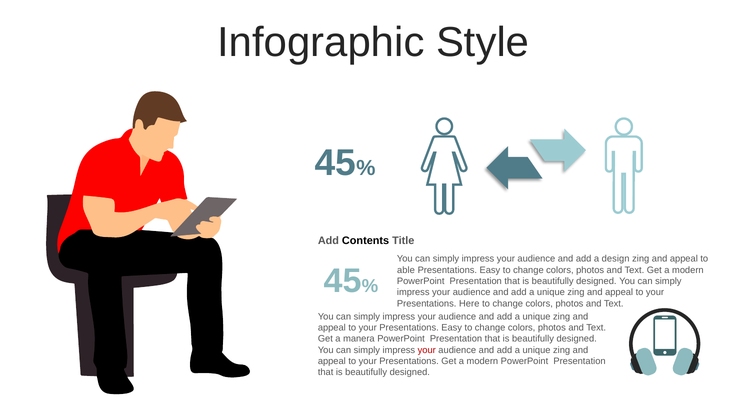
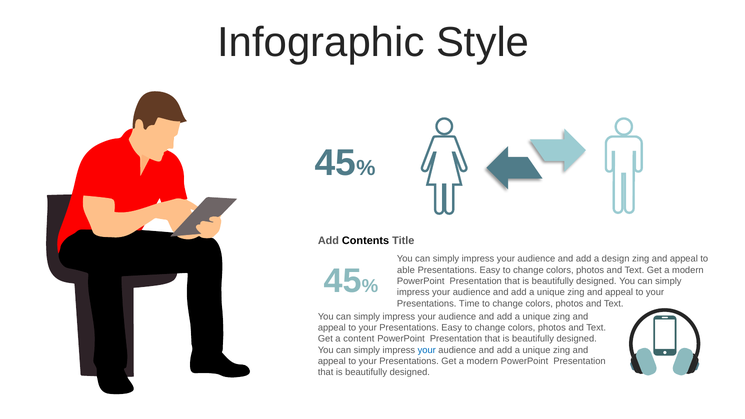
Here: Here -> Time (469, 304)
manera: manera -> content (359, 339)
your colour: red -> blue (427, 350)
